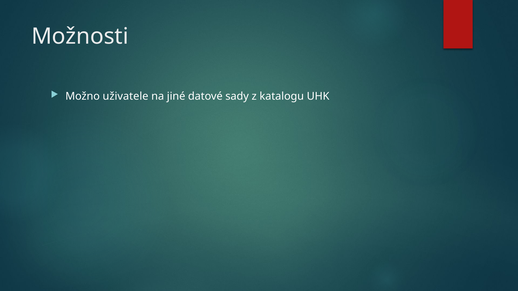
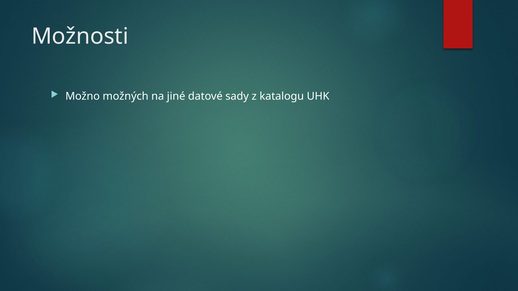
uživatele: uživatele -> možných (126, 96)
